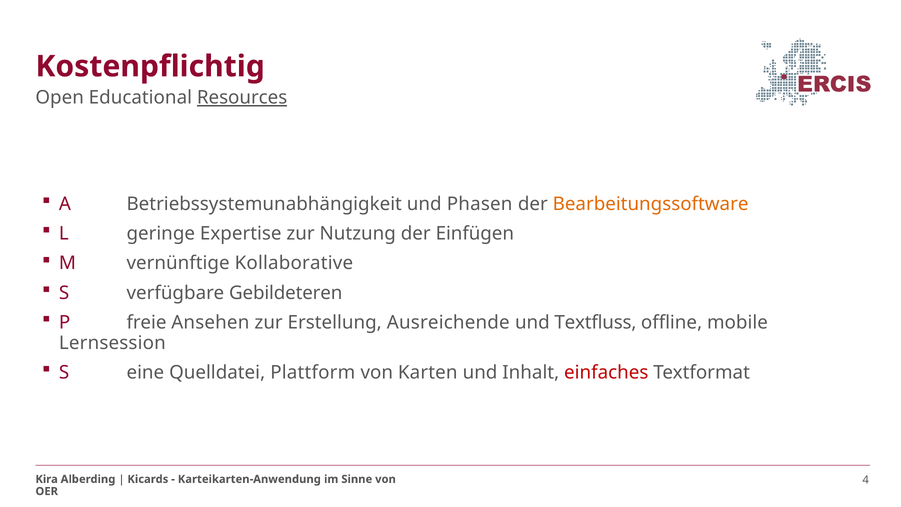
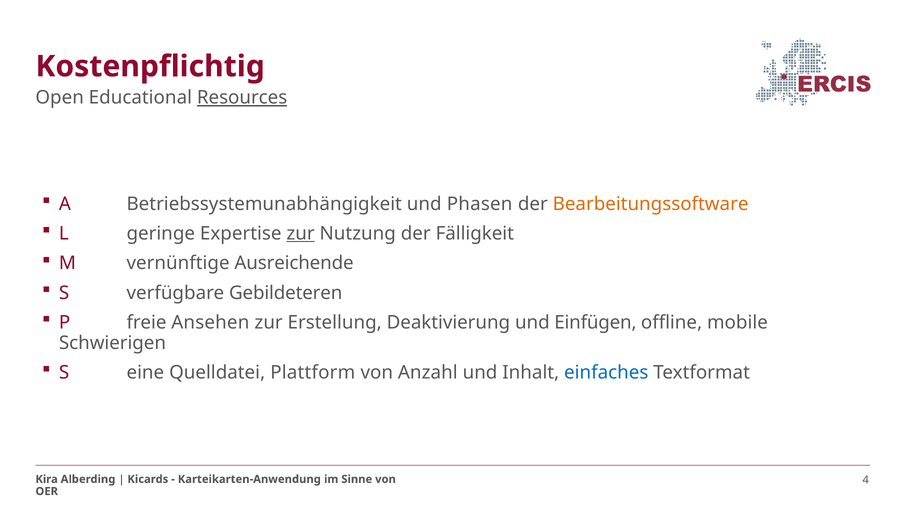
zur underline: none -> present (301, 233)
Einfügen: Einfügen -> Fälligkeit (475, 233)
Kollaborative: Kollaborative -> Ausreichende (294, 263)
Ausreichende: Ausreichende -> Deaktivierung (448, 322)
Textfluss: Textfluss -> Einfügen (595, 322)
Lernsession: Lernsession -> Schwierigen (112, 343)
Karten: Karten -> Anzahl (428, 372)
einfaches colour: red -> blue (606, 372)
